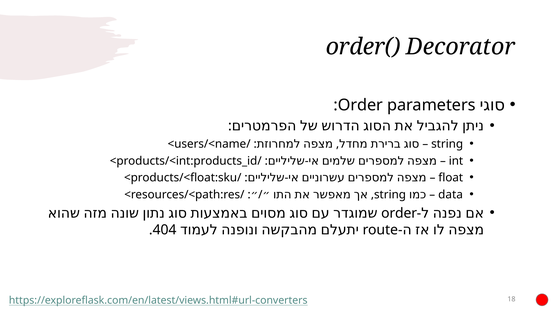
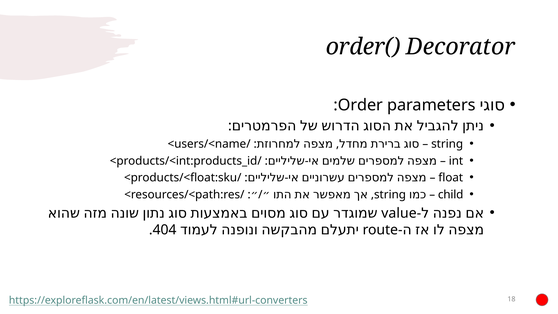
data: data -> child (451, 195)
order: order -> value (399, 213)
